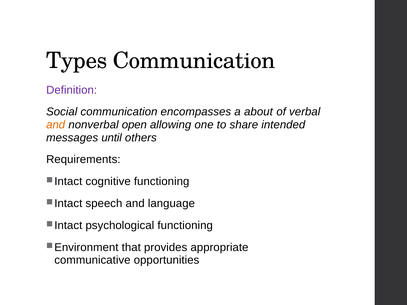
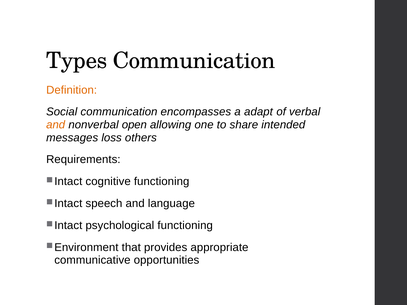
Definition colour: purple -> orange (72, 90)
about: about -> adapt (258, 112)
until: until -> loss (112, 138)
